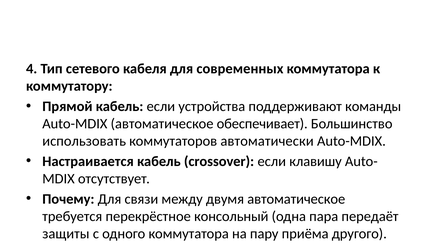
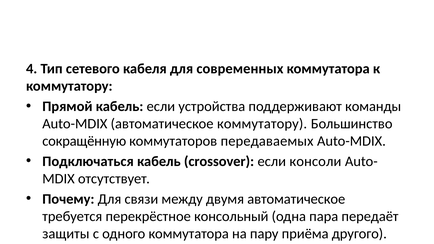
автоматическое обеспечивает: обеспечивает -> коммутатору (262, 124)
использовать: использовать -> сокращённую (84, 141)
автоматически: автоматически -> передаваемых (267, 141)
Настраивается: Настраивается -> Подключаться (88, 161)
клавишу: клавишу -> консоли (315, 161)
